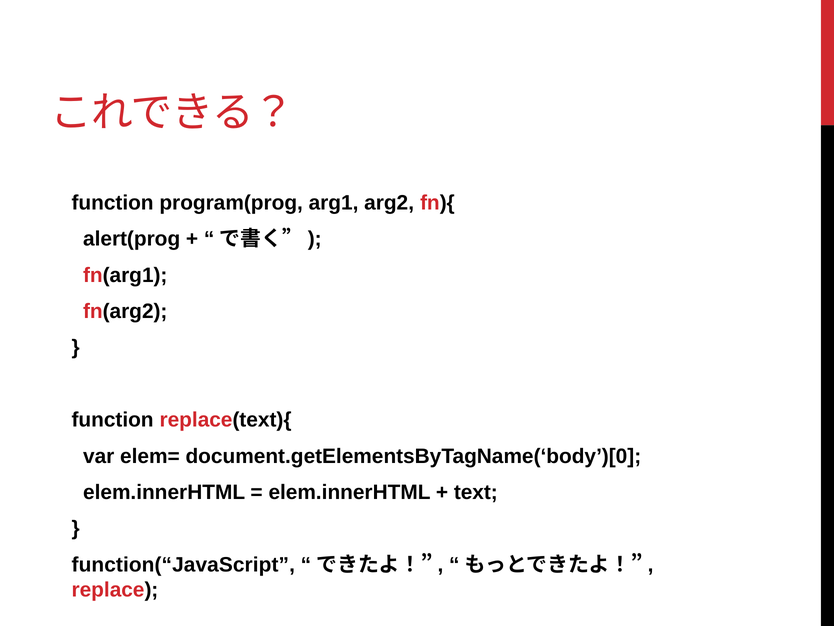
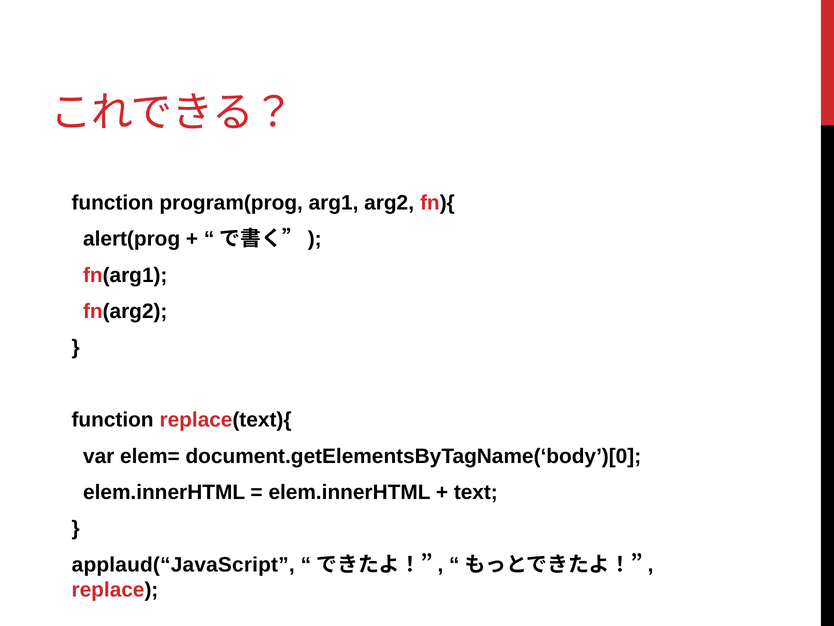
function(“JavaScript: function(“JavaScript -> applaud(“JavaScript (183, 564)
